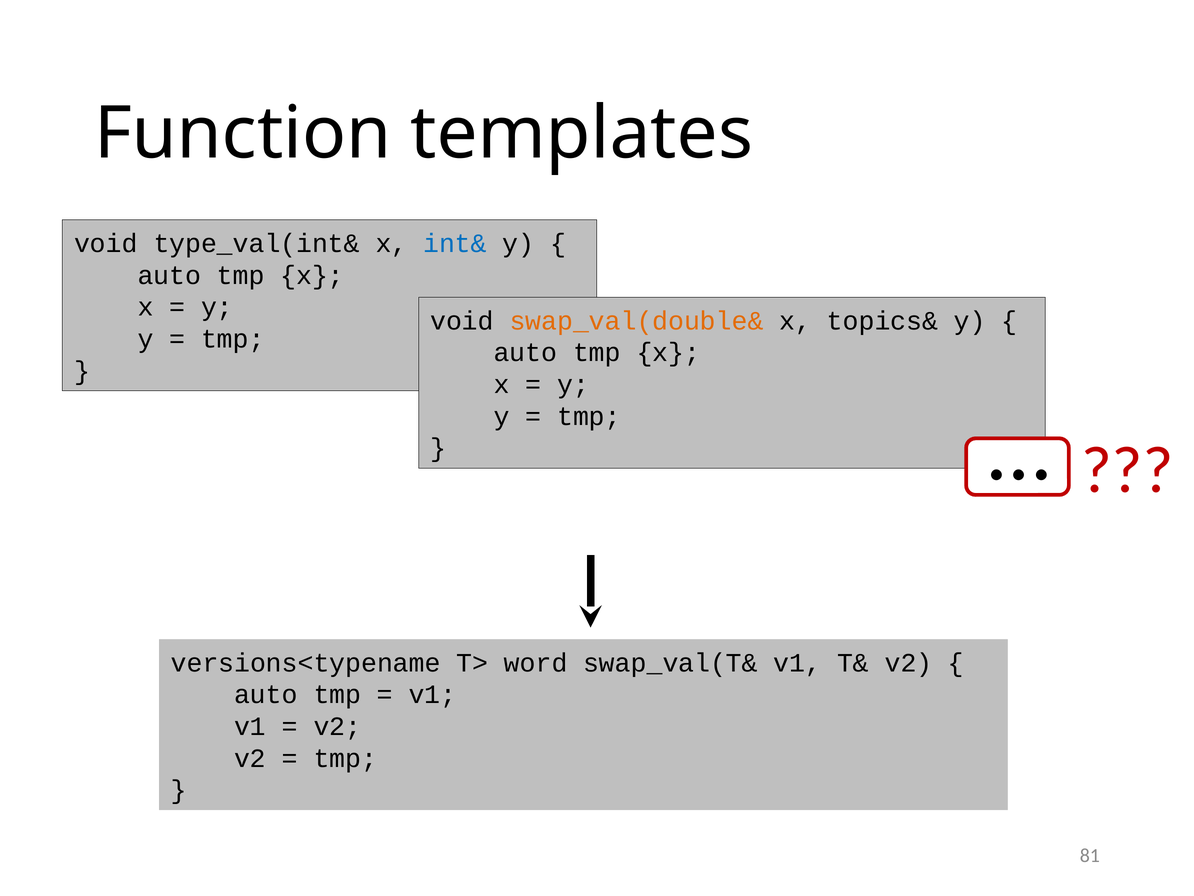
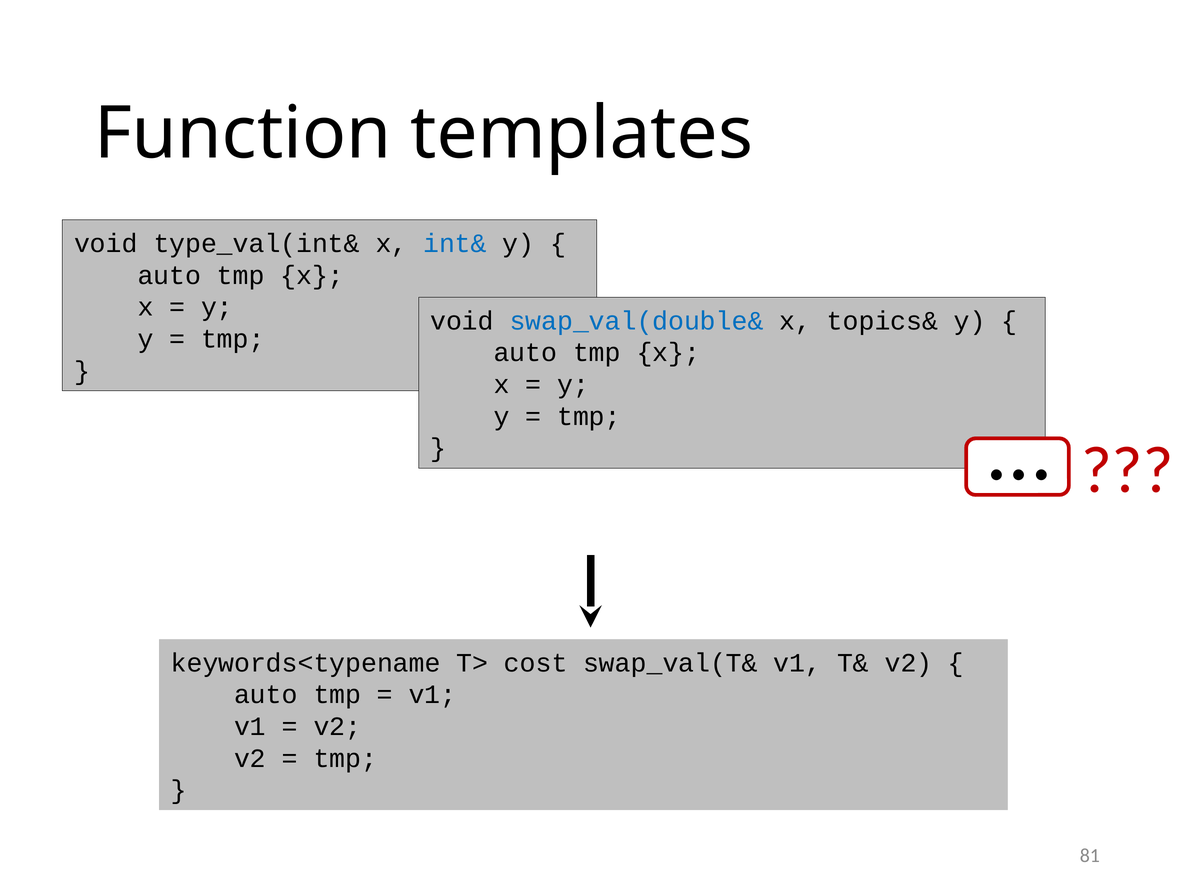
swap_val(double& colour: orange -> blue (637, 321)
versions<typename: versions<typename -> keywords<typename (306, 662)
word: word -> cost (536, 662)
